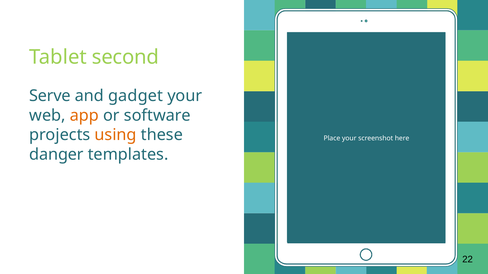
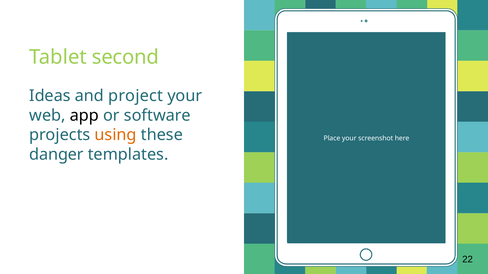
Serve: Serve -> Ideas (50, 96)
gadget: gadget -> project (136, 96)
app colour: orange -> black (84, 116)
